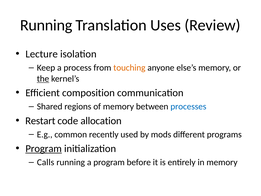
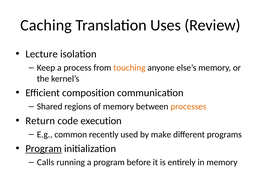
Running: Running -> Caching (46, 25)
the underline: present -> none (43, 79)
processes colour: blue -> orange (188, 106)
Restart: Restart -> Return (40, 121)
allocation: allocation -> execution (101, 121)
mods: mods -> make (161, 134)
